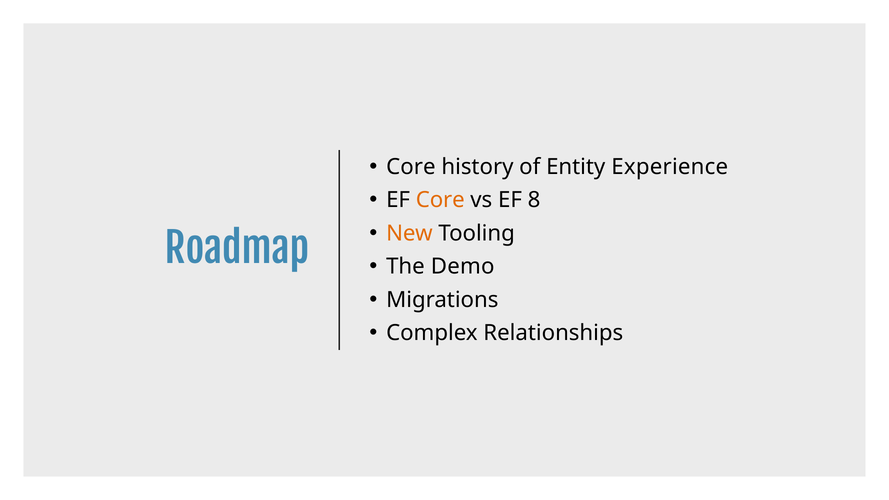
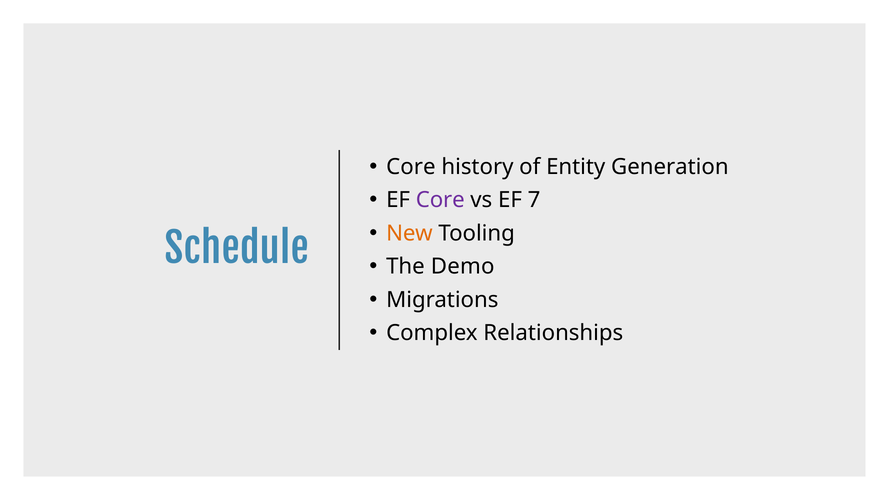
Experience: Experience -> Generation (670, 167)
Core colour: orange -> purple (440, 200)
8: 8 -> 7 (534, 200)
Roadmap: Roadmap -> Schedule (237, 250)
